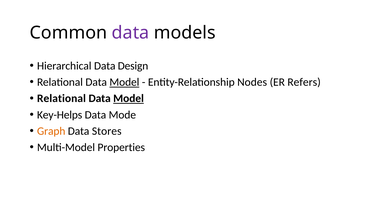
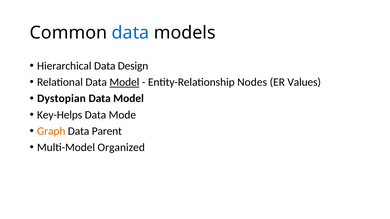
data colour: purple -> blue (130, 33)
Refers: Refers -> Values (304, 82)
Relational: Relational -> Dystopian (61, 99)
Model underline: present -> none (129, 99)
Stores: Stores -> Parent (107, 131)
Properties: Properties -> Organized (121, 148)
